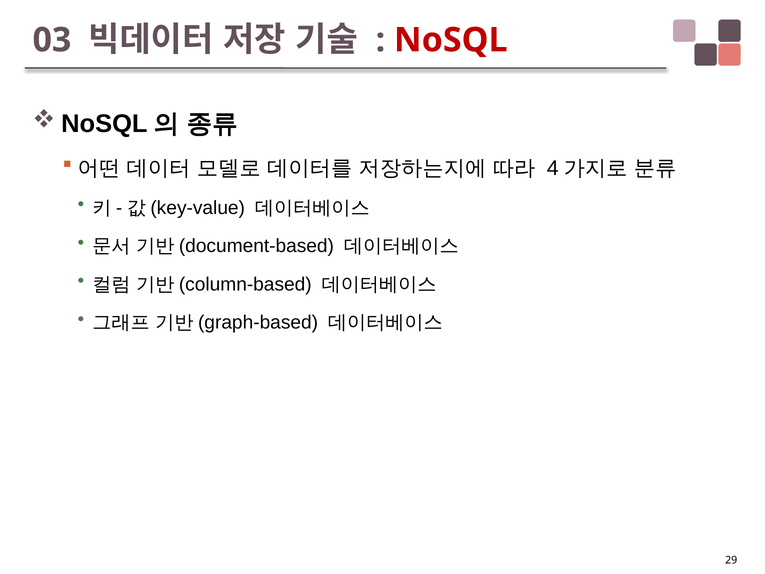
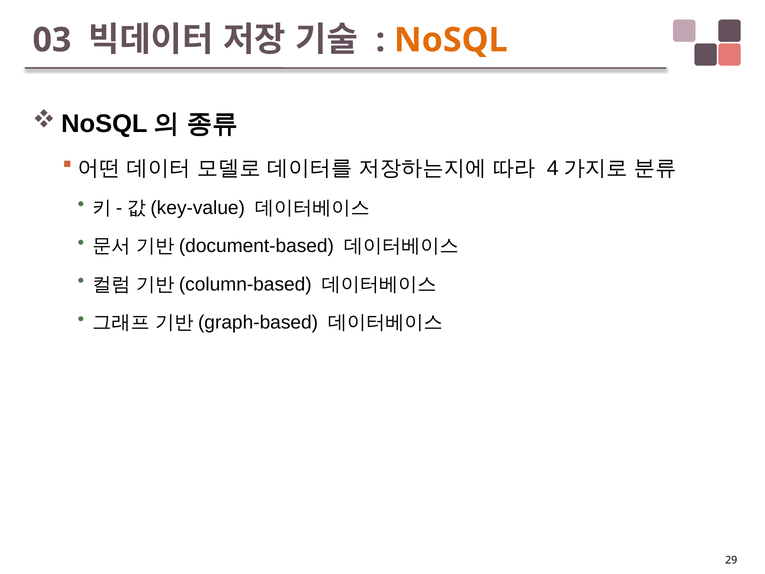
NoSQL colour: red -> orange (451, 40)
